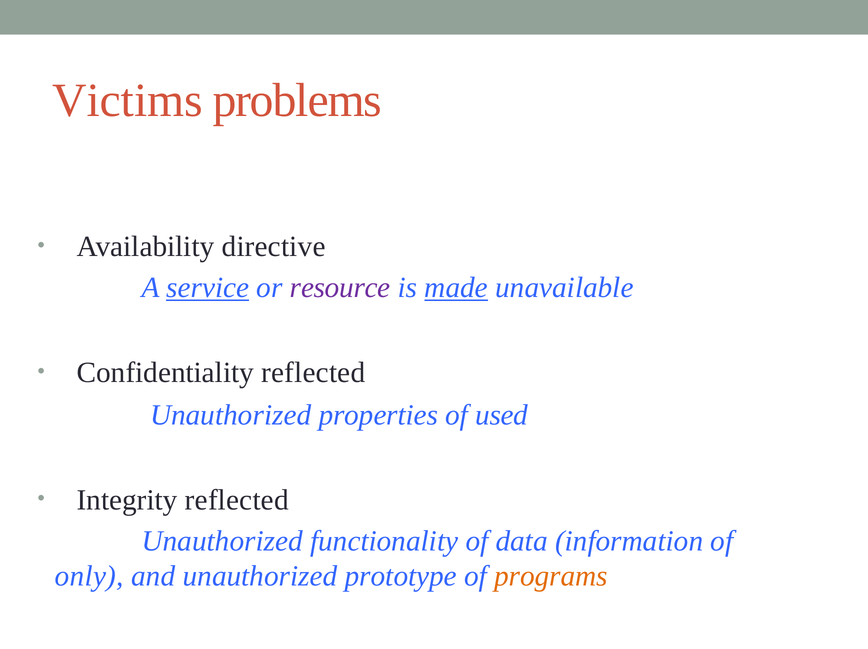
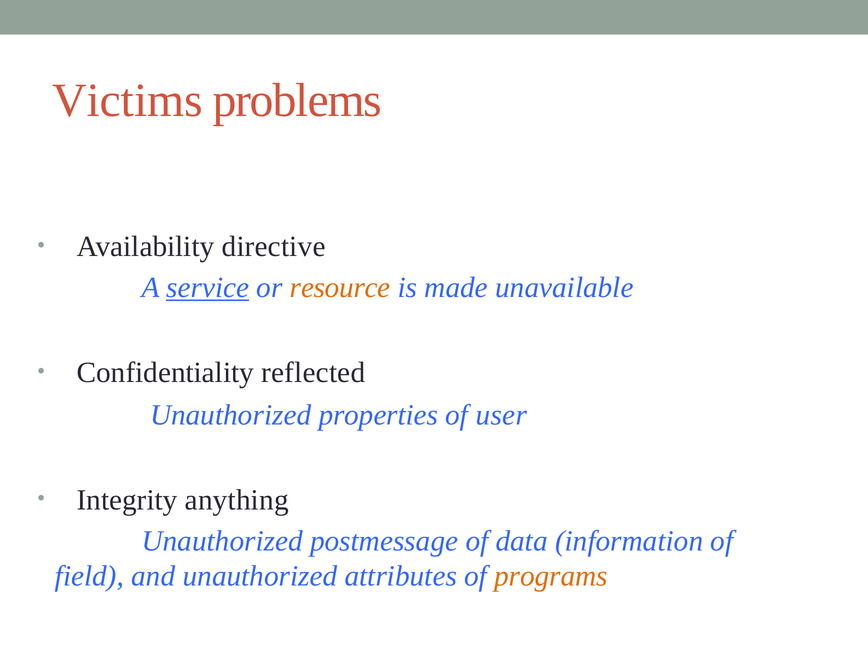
resource colour: purple -> orange (340, 288)
made underline: present -> none (456, 288)
used: used -> user (501, 415)
Integrity reflected: reflected -> anything (237, 500)
functionality: functionality -> postmessage (384, 541)
only: only -> field (89, 576)
prototype: prototype -> attributes (401, 576)
